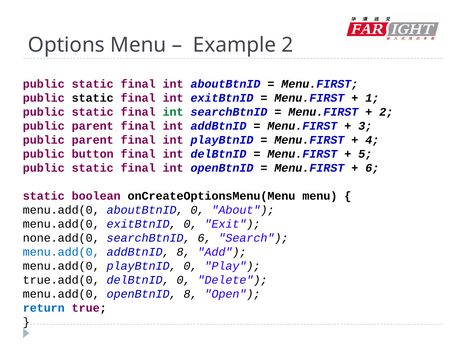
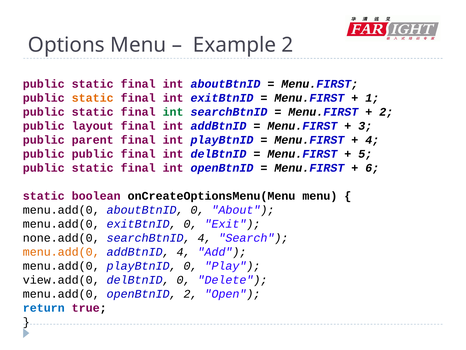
static colour: black -> orange (93, 98)
parent: parent -> layout (93, 126)
public button: button -> public (93, 154)
searchBtnID 6: 6 -> 4 (205, 237)
menu.add(0 colour: blue -> orange (61, 251)
addBtnID 8: 8 -> 4 (184, 251)
true.add(0: true.add(0 -> view.add(0 (61, 279)
openBtnID 8: 8 -> 2 (191, 293)
